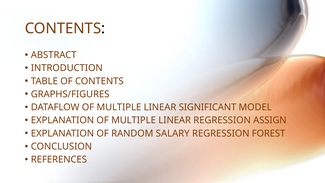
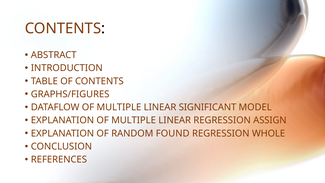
SALARY: SALARY -> FOUND (173, 133)
FOREST: FOREST -> WHOLE (269, 133)
